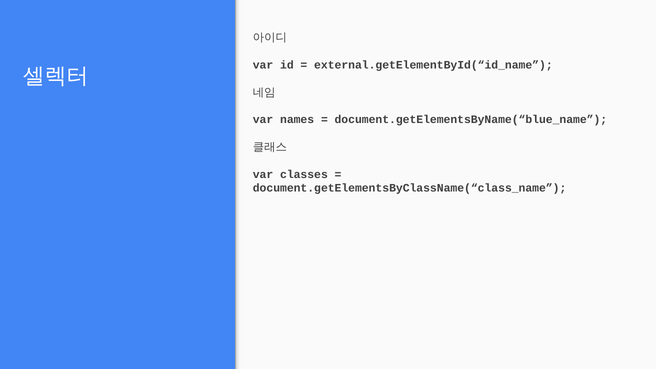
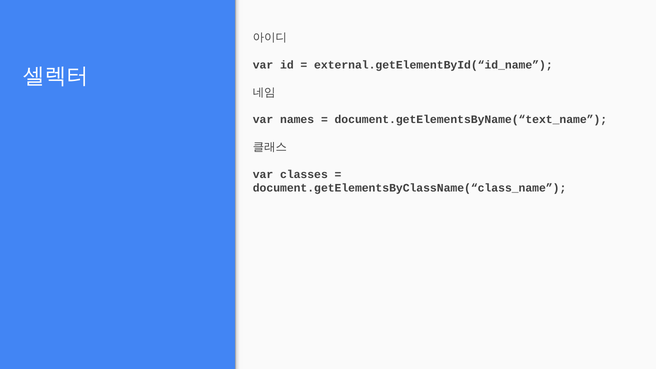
document.getElementsByName(“blue_name: document.getElementsByName(“blue_name -> document.getElementsByName(“text_name (471, 120)
